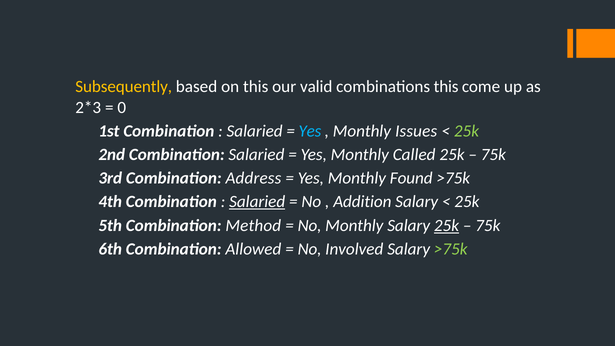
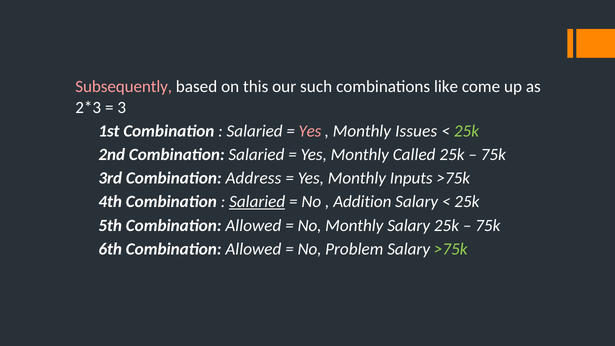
Subsequently colour: yellow -> pink (124, 87)
valid: valid -> such (316, 87)
combinations this: this -> like (446, 87)
0: 0 -> 3 (122, 107)
Yes colour: light blue -> pink (310, 131)
Found: Found -> Inputs (411, 178)
Method: Method -> Allowed (253, 225)
25k underline: present -> none (446, 225)
Involved: Involved -> Problem (354, 249)
